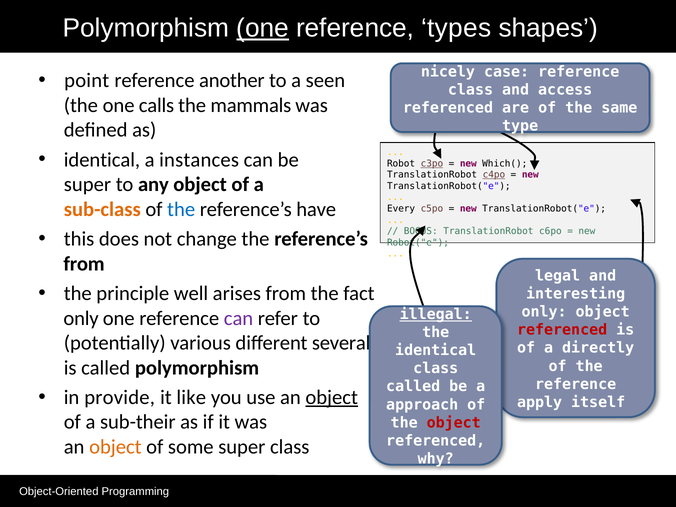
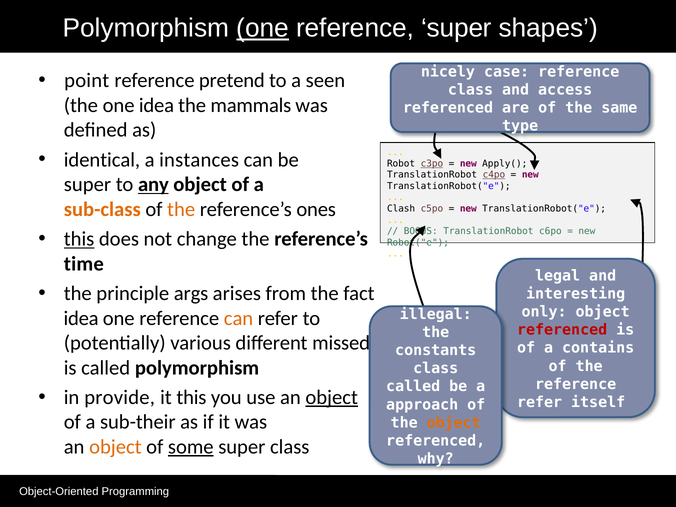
reference types: types -> super (457, 28)
another: another -> pretend (232, 81)
one calls: calls -> idea (156, 105)
Which(: Which( -> Apply( (505, 164)
any underline: none -> present (153, 185)
the colour: blue -> orange (181, 209)
have: have -> ones (316, 209)
Every: Every -> Clash (401, 209)
this underline: none -> present (79, 239)
from: from -> time (84, 264)
well: well -> args (191, 293)
illegal underline: present -> none (436, 314)
only: only -> idea (81, 318)
can colour: purple -> orange (239, 318)
several: several -> missed (341, 343)
directly: directly -> contains (598, 348)
identical: identical -> constants (436, 351)
it like: like -> this (191, 397)
apply: apply -> refer (540, 402)
object colour: red -> orange (454, 423)
some underline: none -> present (191, 447)
